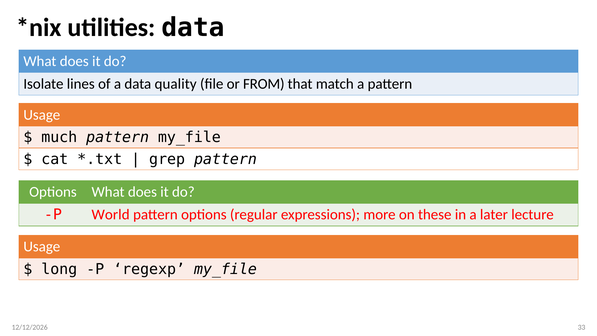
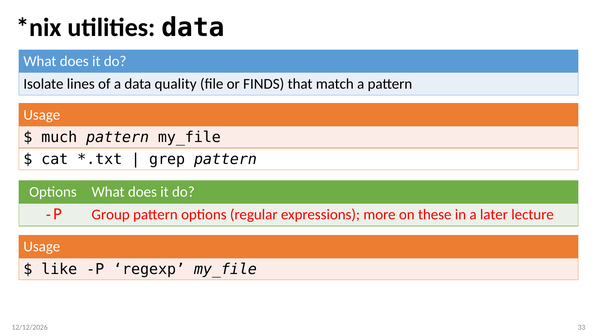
FROM: FROM -> FINDS (264, 84)
World: World -> Group (111, 215)
long: long -> like (59, 269)
